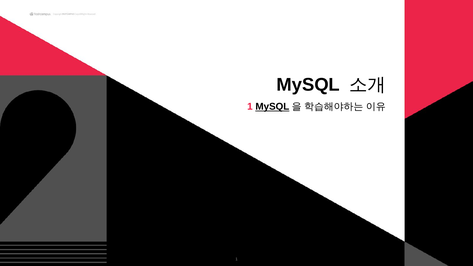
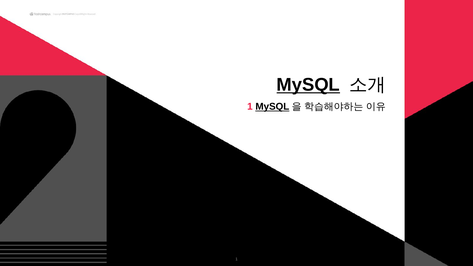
MySQL underline: none -> present (308, 85)
